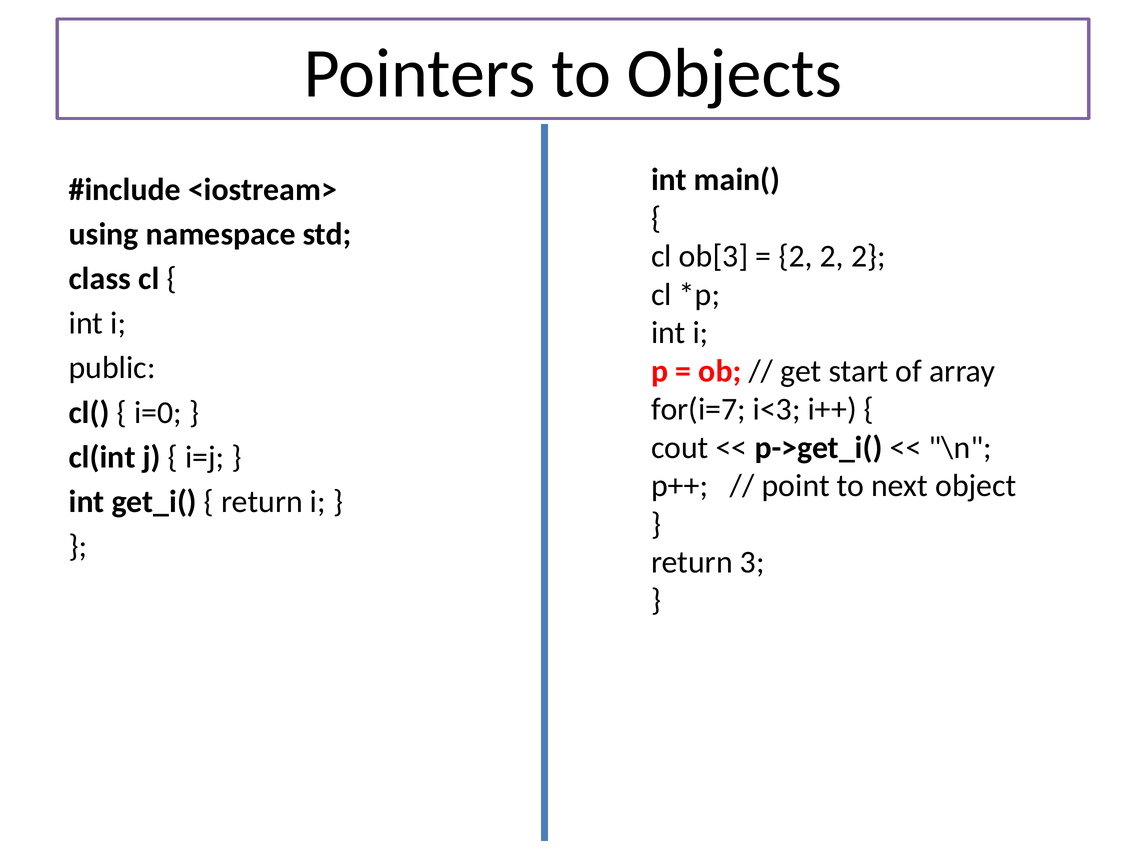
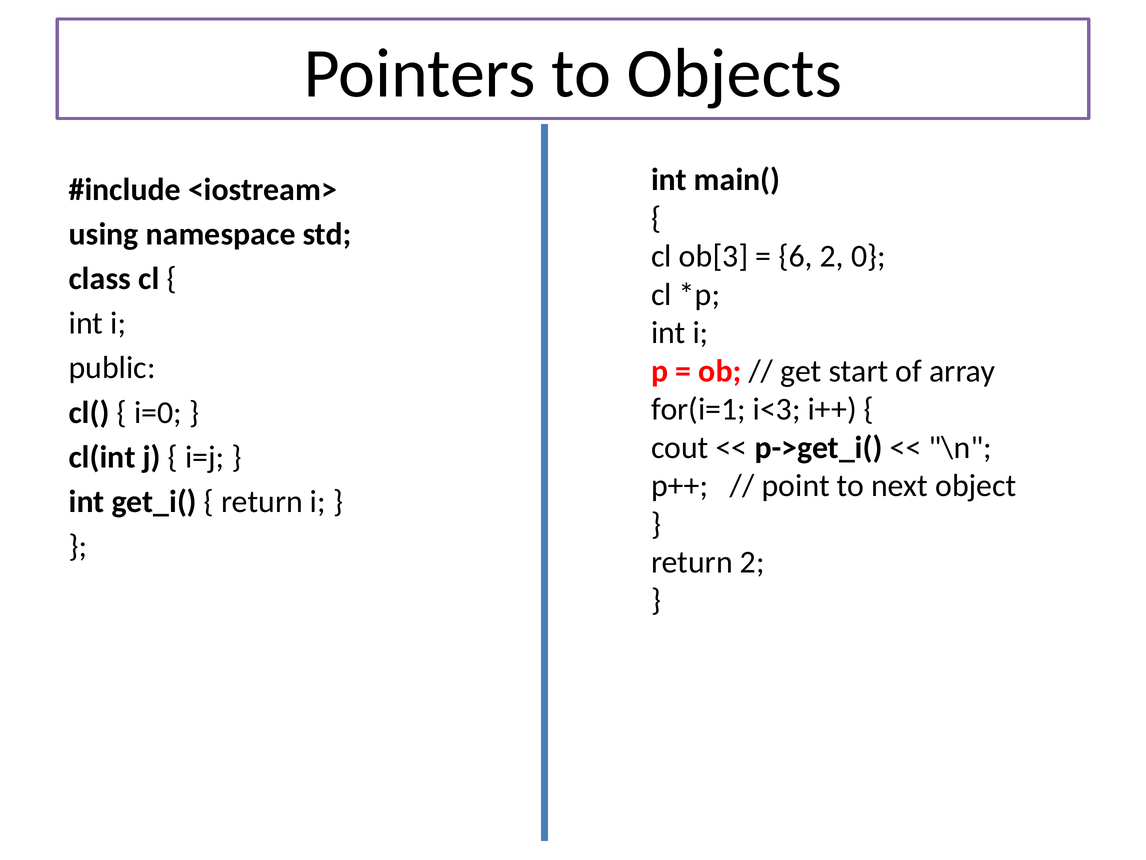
2: 2 -> 6 (796, 256)
2: 2 -> 0 (868, 256)
for(i=7: for(i=7 -> for(i=1 (698, 409)
return 3: 3 -> 2 (752, 562)
